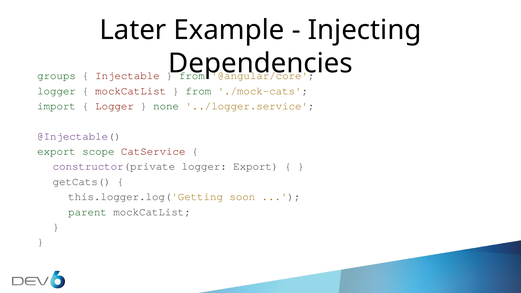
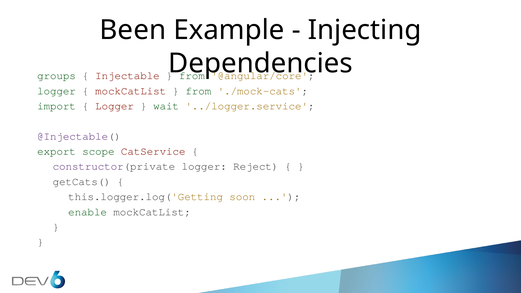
Later: Later -> Been (133, 30)
none: none -> wait (166, 106)
logger Export: Export -> Reject (256, 166)
parent: parent -> enable (88, 212)
